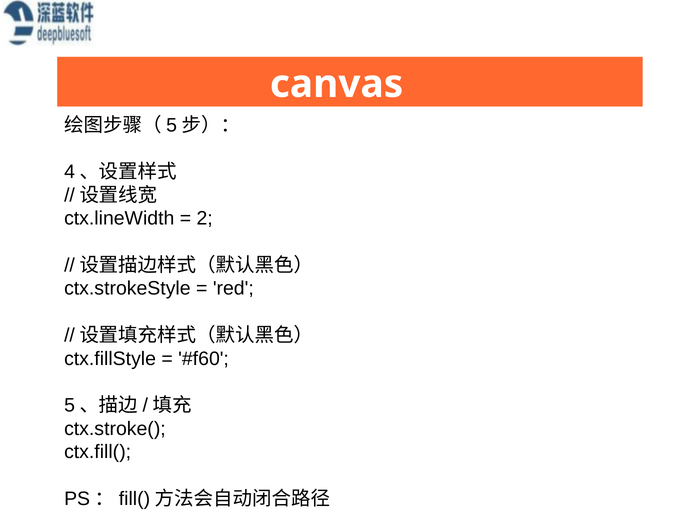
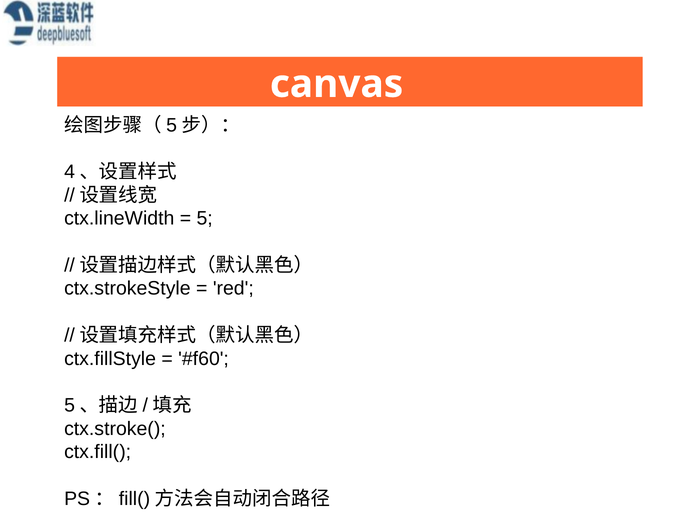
2: 2 -> 5 (205, 219)
